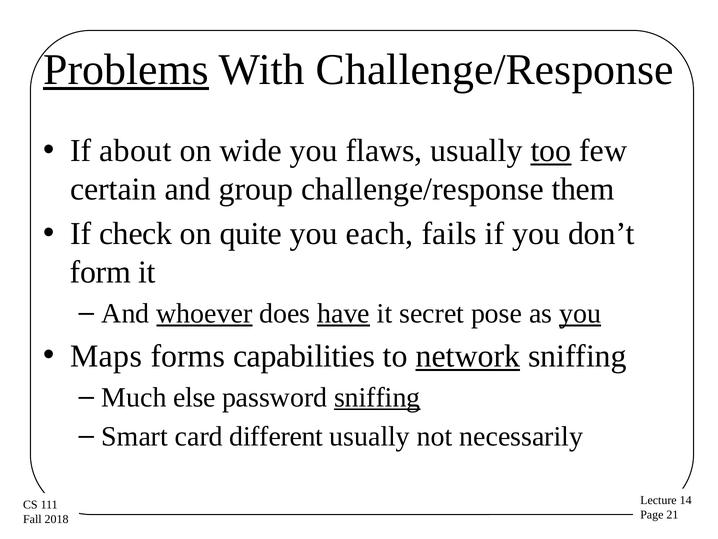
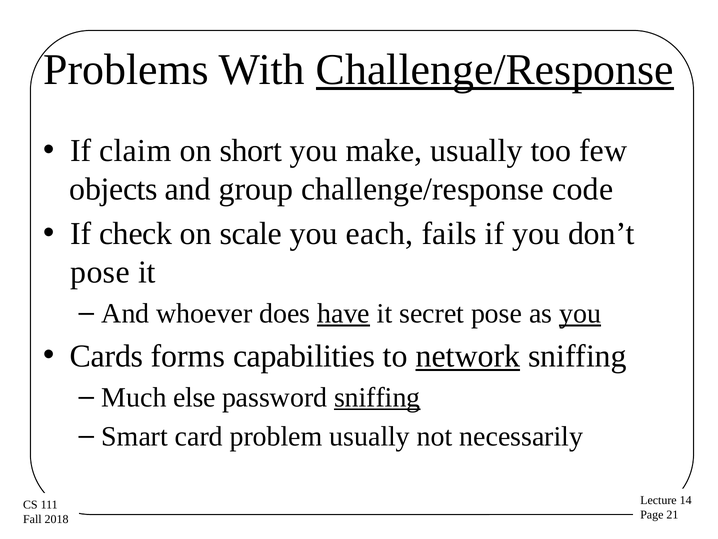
Problems underline: present -> none (126, 70)
Challenge/Response underline: none -> present (495, 70)
about: about -> claim (135, 151)
wide: wide -> short (251, 151)
flaws: flaws -> make (384, 151)
too underline: present -> none (551, 151)
certain: certain -> objects (114, 189)
them: them -> code (583, 189)
quite: quite -> scale (251, 234)
form: form -> pose (100, 272)
whoever underline: present -> none (204, 313)
Maps: Maps -> Cards (106, 356)
different: different -> problem (276, 436)
